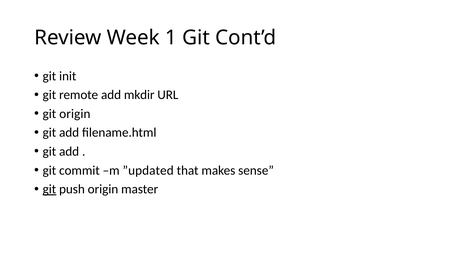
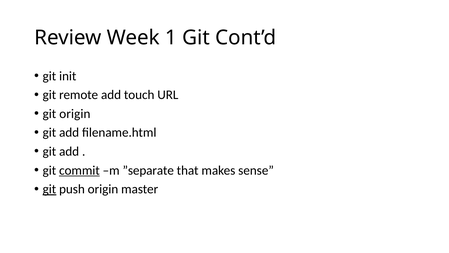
mkdir: mkdir -> touch (139, 95)
commit underline: none -> present (79, 170)
”updated: ”updated -> ”separate (148, 170)
